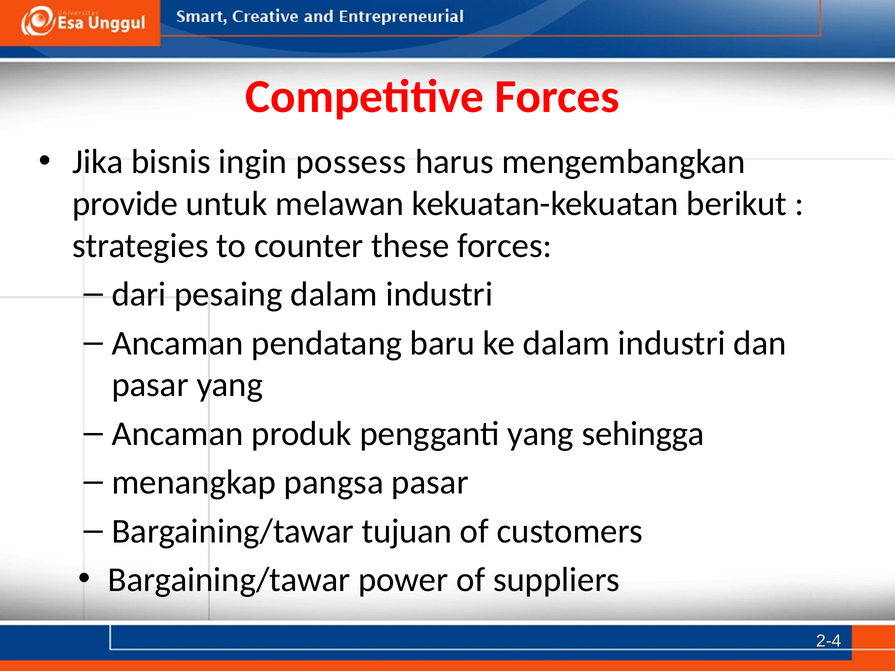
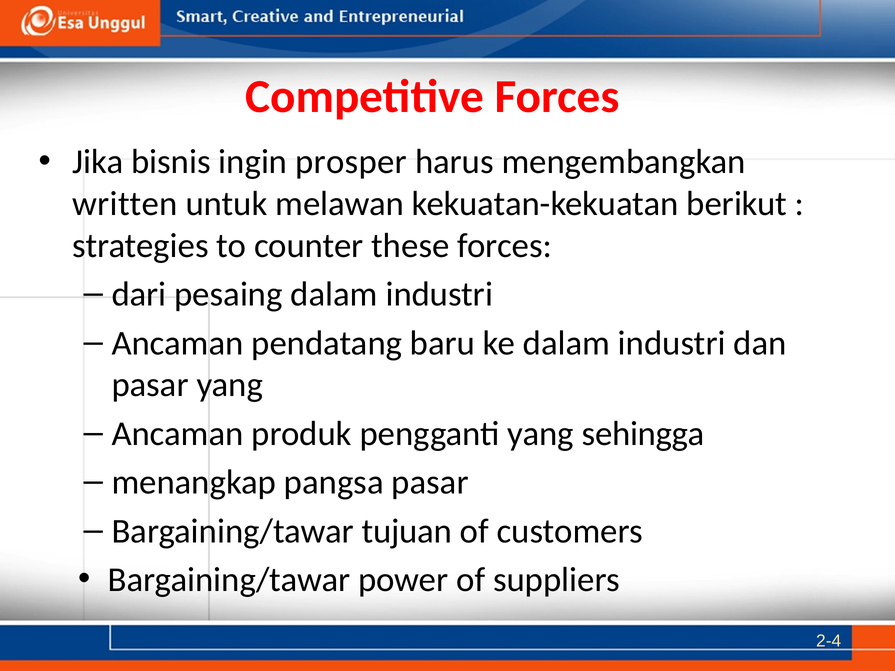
possess: possess -> prosper (351, 162)
provide: provide -> written (125, 204)
